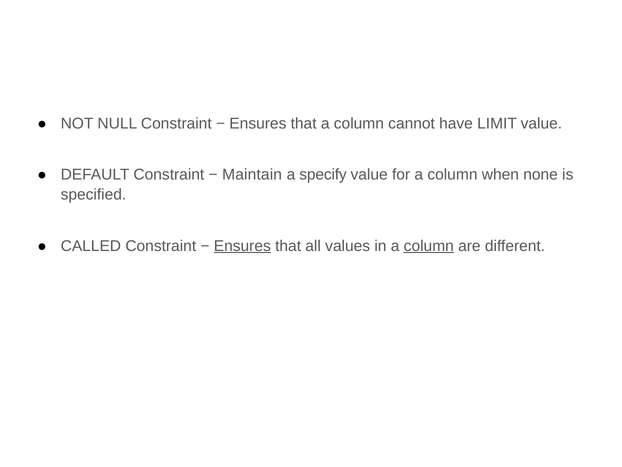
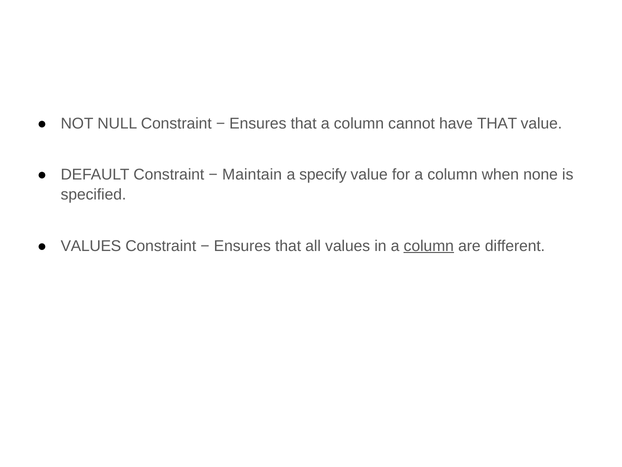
have LIMIT: LIMIT -> THAT (497, 124)
CALLED: CALLED -> VALUES (91, 246)
Ensures underline: present -> none (242, 246)
